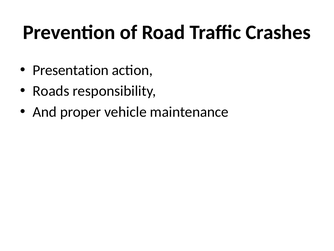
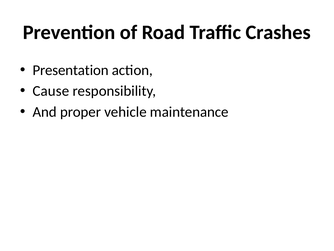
Roads: Roads -> Cause (51, 91)
